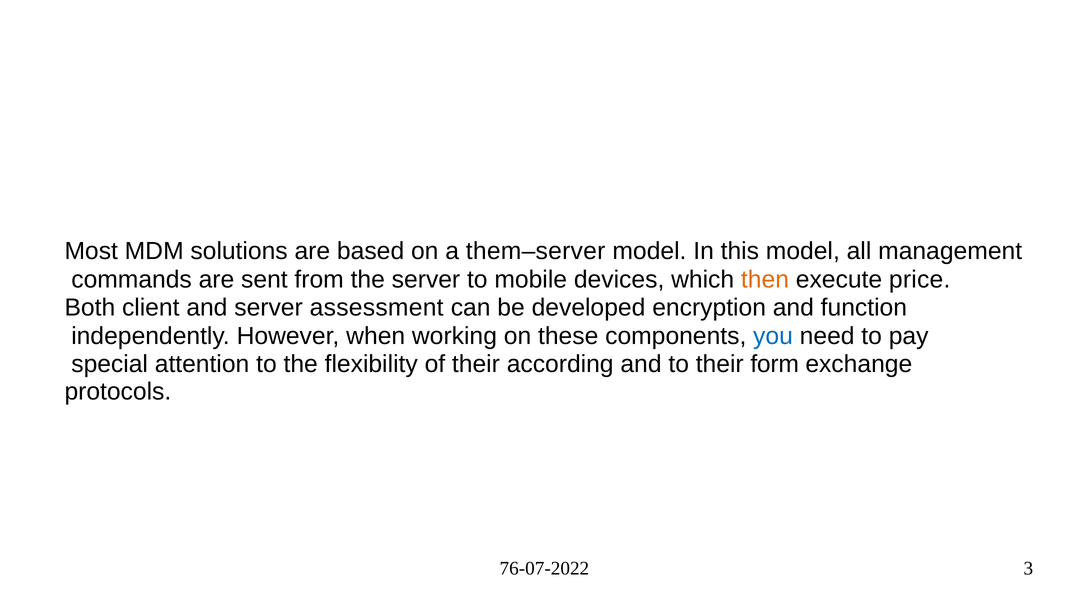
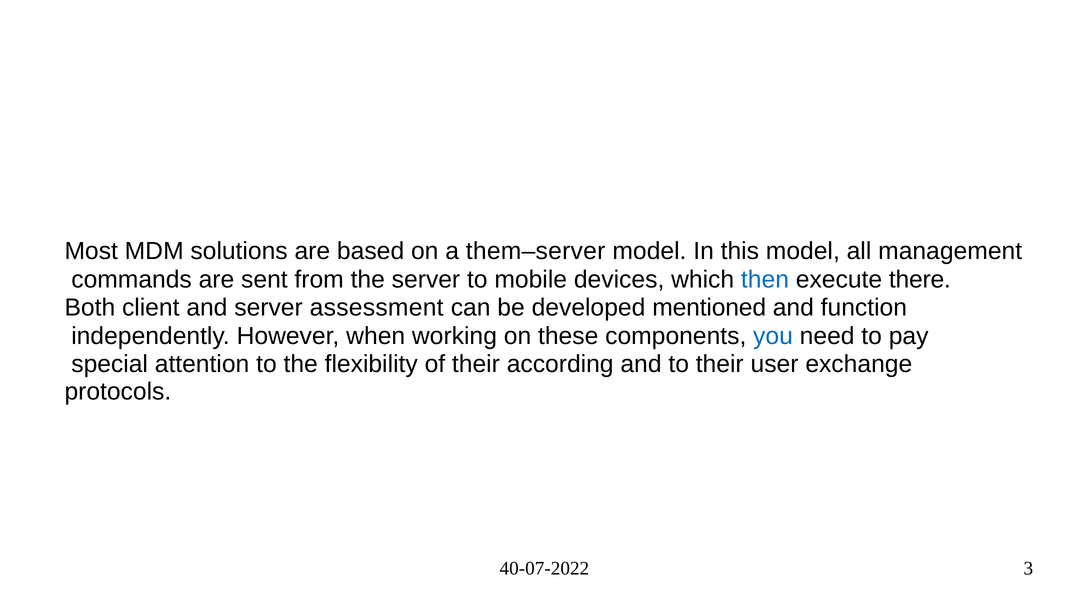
then colour: orange -> blue (765, 279)
price: price -> there (920, 279)
encryption: encryption -> mentioned (709, 308)
form: form -> user (775, 364)
76-07-2022: 76-07-2022 -> 40-07-2022 (544, 568)
